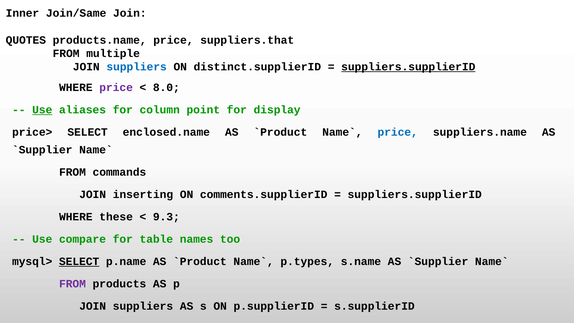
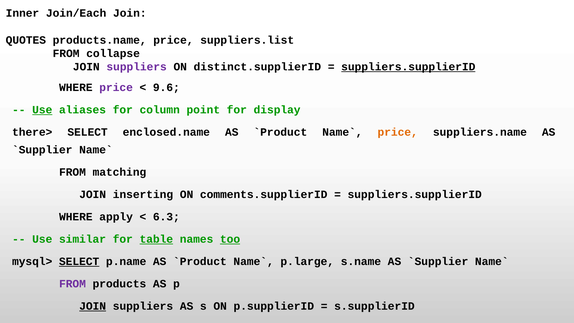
Join/Same: Join/Same -> Join/Each (76, 13)
suppliers.that: suppliers.that -> suppliers.list (247, 40)
multiple: multiple -> collapse (113, 53)
suppliers colour: blue -> purple (137, 67)
8.0: 8.0 -> 9.6 (166, 88)
price>: price> -> there> (32, 132)
price colour: blue -> orange (398, 132)
commands: commands -> matching (119, 172)
these: these -> apply (116, 217)
9.3: 9.3 -> 6.3 (166, 217)
compare: compare -> similar (83, 239)
table underline: none -> present (156, 239)
too underline: none -> present (230, 239)
p.types: p.types -> p.large (307, 261)
JOIN underline: none -> present (93, 306)
